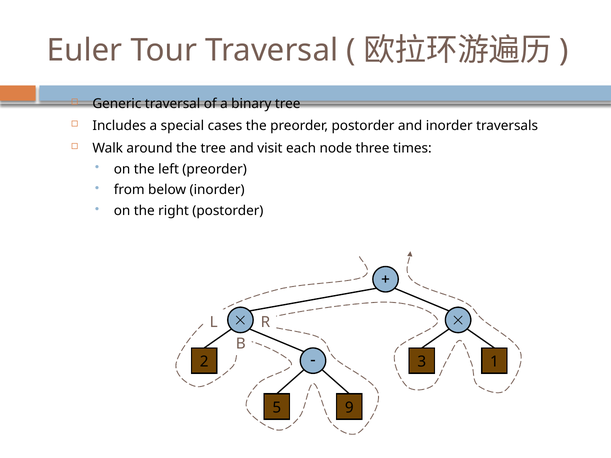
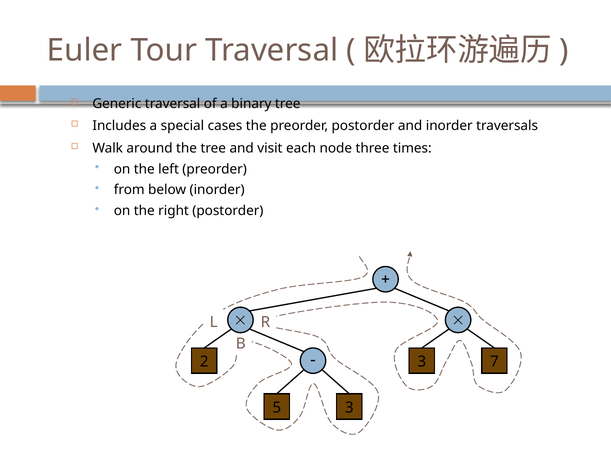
1: 1 -> 7 (494, 362)
5 9: 9 -> 3 (349, 408)
